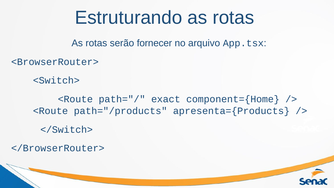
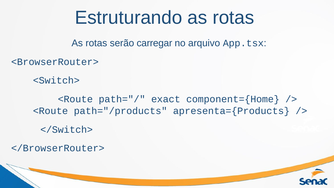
fornecer: fornecer -> carregar (154, 43)
